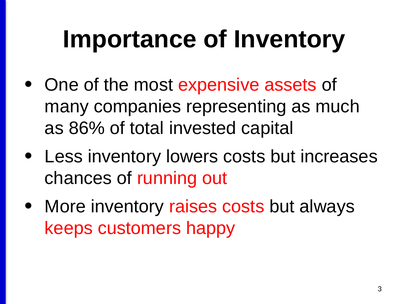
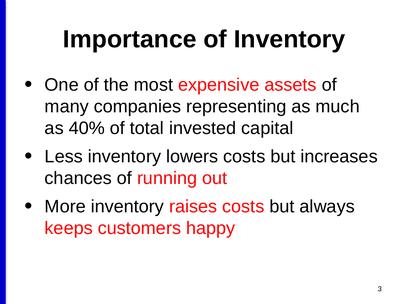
86%: 86% -> 40% (87, 128)
